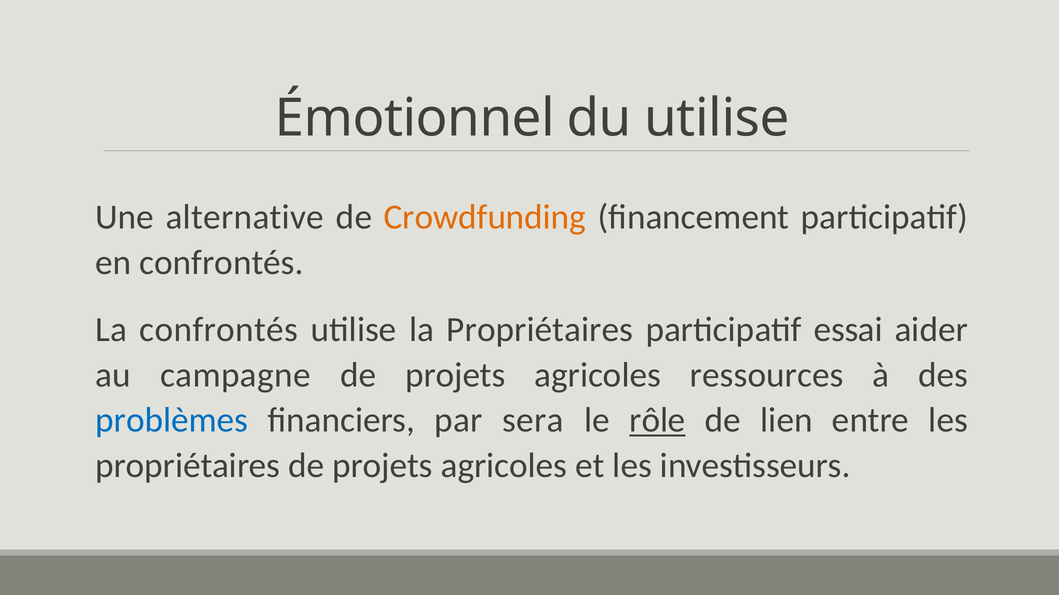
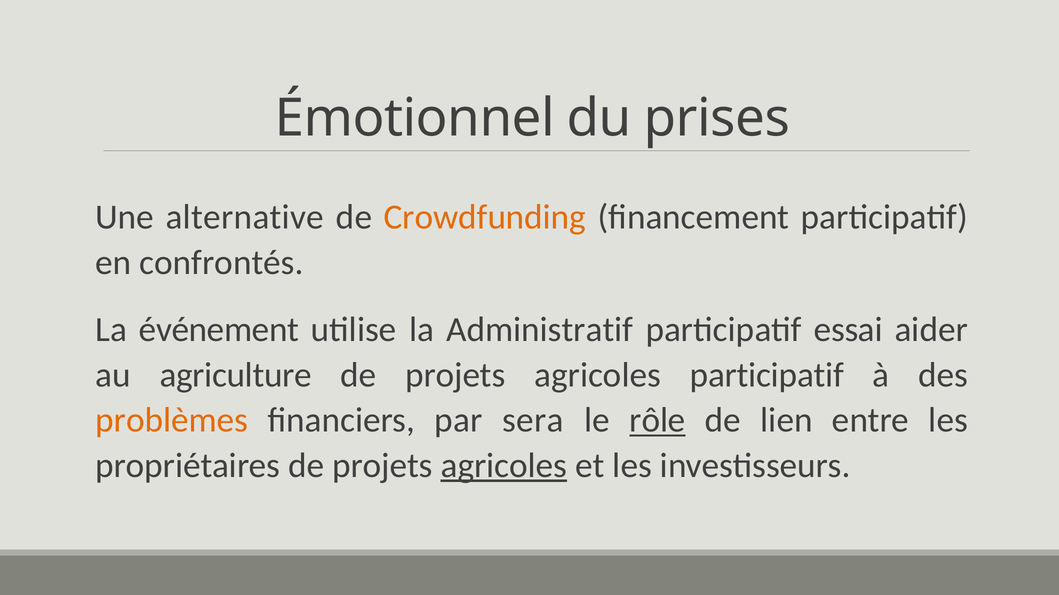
du utilise: utilise -> prises (717, 119)
La confrontés: confrontés -> événement (219, 330)
la Propriétaires: Propriétaires -> Administratif (540, 330)
campagne: campagne -> agriculture (236, 375)
agricoles ressources: ressources -> participatif (767, 375)
problèmes colour: blue -> orange (172, 421)
agricoles underline: none -> present (504, 466)
